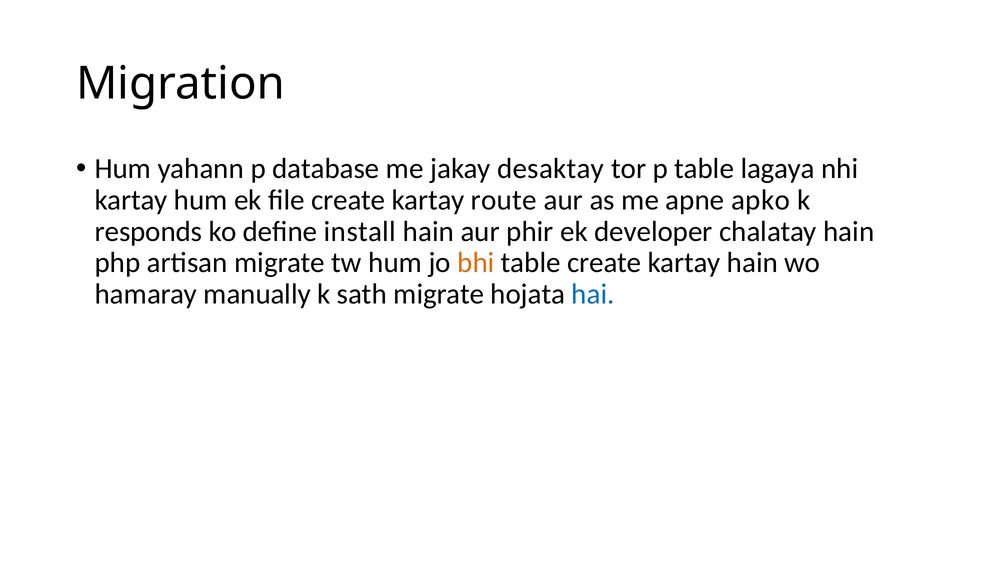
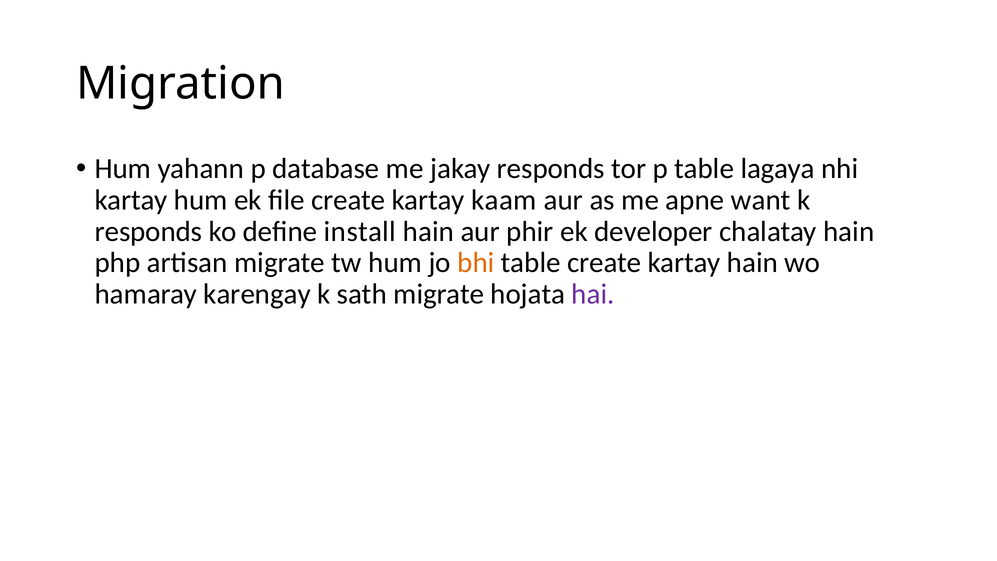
jakay desaktay: desaktay -> responds (551, 169)
route: route -> kaam (504, 200)
apko: apko -> want (761, 200)
manually: manually -> karengay (257, 294)
hai colour: blue -> purple (593, 294)
